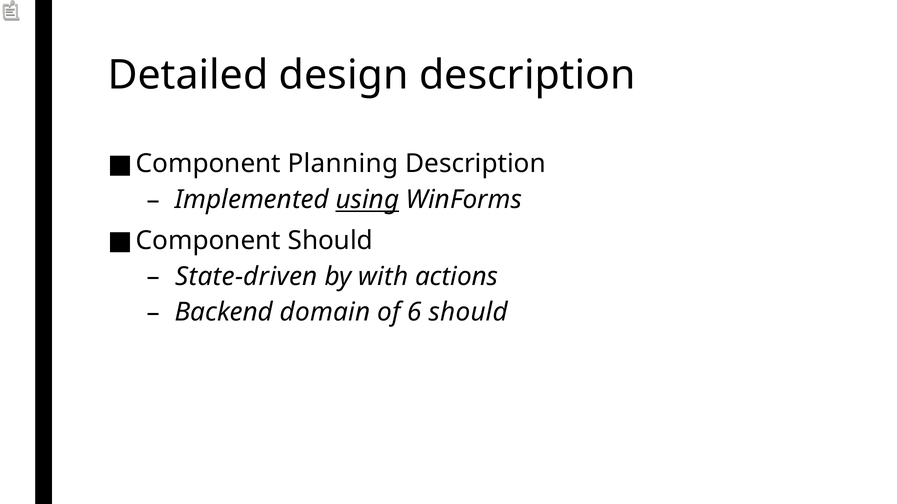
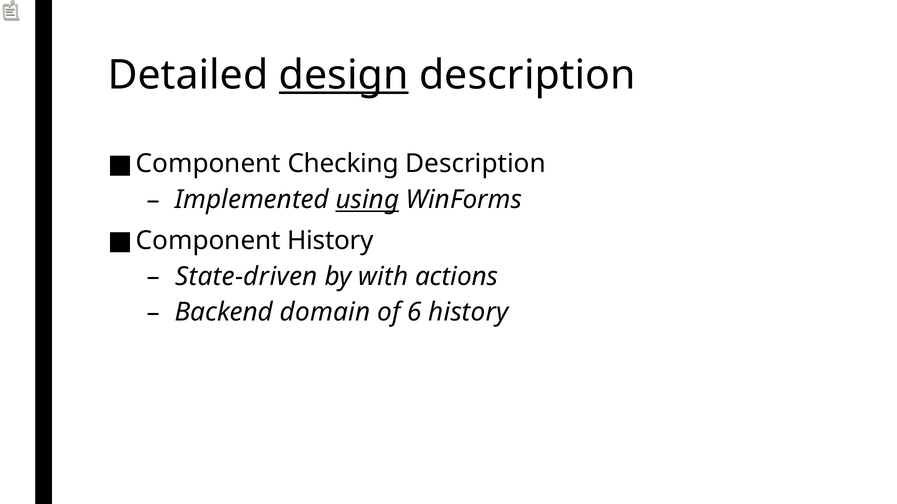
design underline: none -> present (344, 75)
Planning: Planning -> Checking (343, 164)
Component Should: Should -> History (330, 241)
6 should: should -> history (468, 313)
